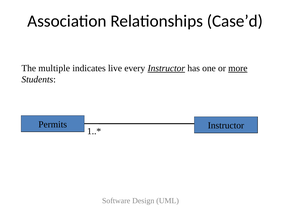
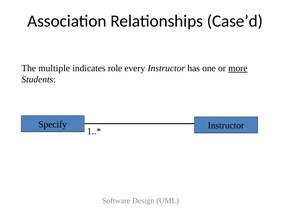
live: live -> role (115, 69)
Instructor underline: present -> none (166, 69)
Permits: Permits -> Specify (53, 125)
